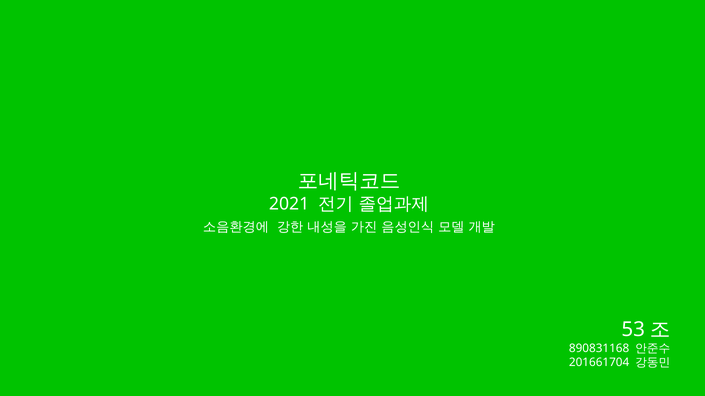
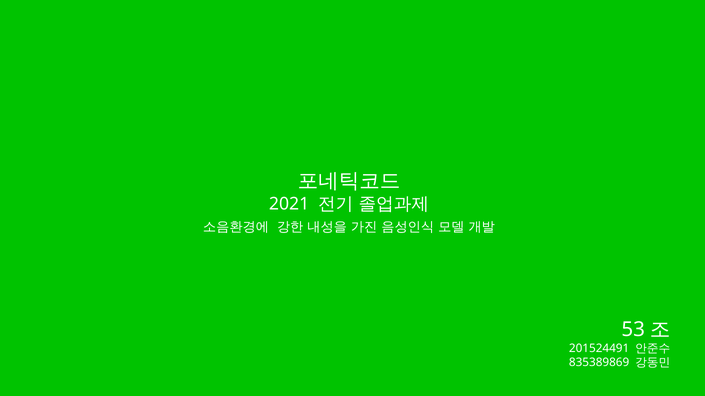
890831168: 890831168 -> 201524491 (599, 349)
201661704: 201661704 -> 835389869 (599, 363)
